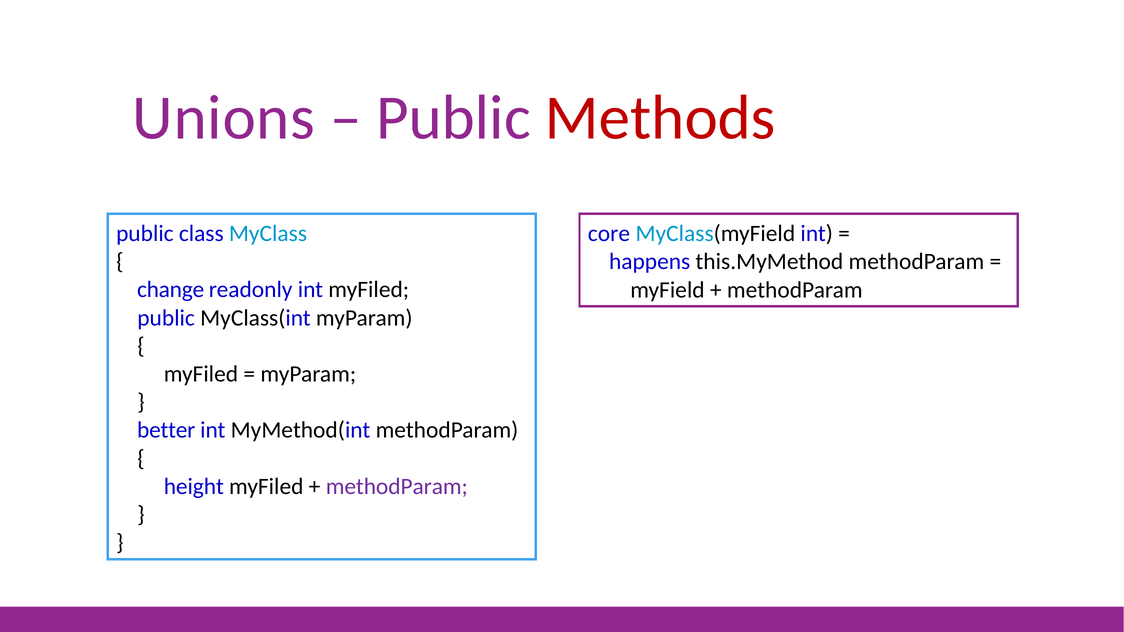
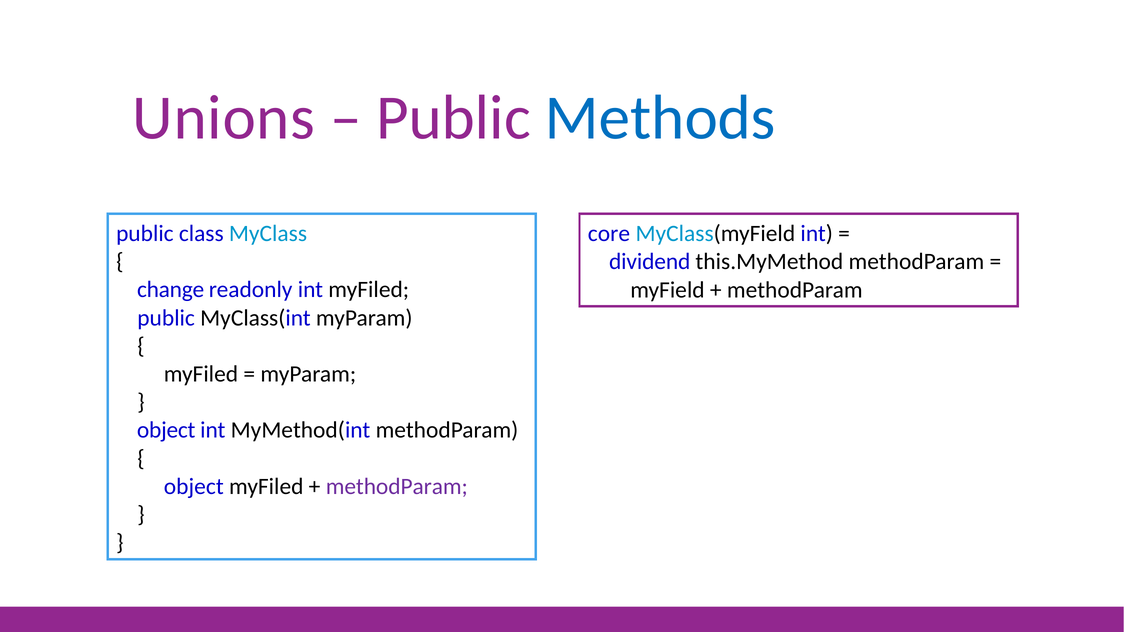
Methods colour: red -> blue (660, 118)
happens: happens -> dividend (650, 262)
better: better -> object (166, 430)
height: height -> object (194, 487)
